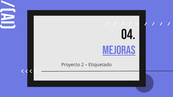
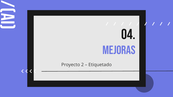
Mejoras underline: present -> none (119, 50)
